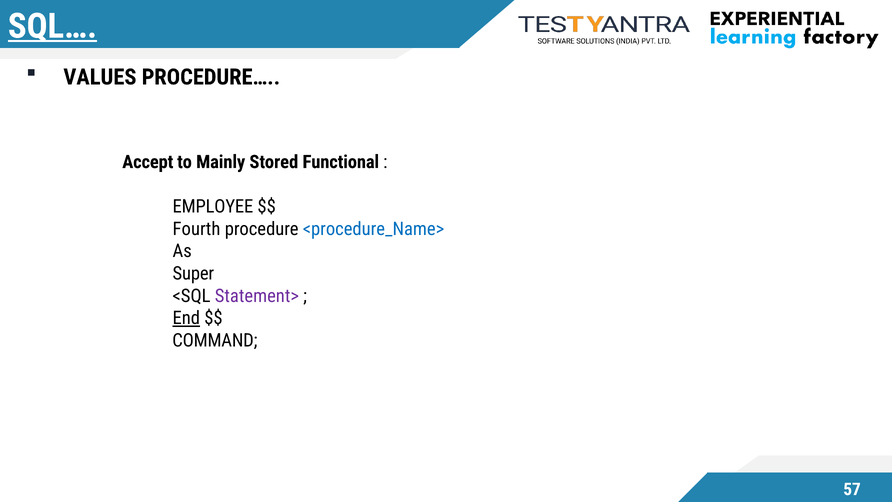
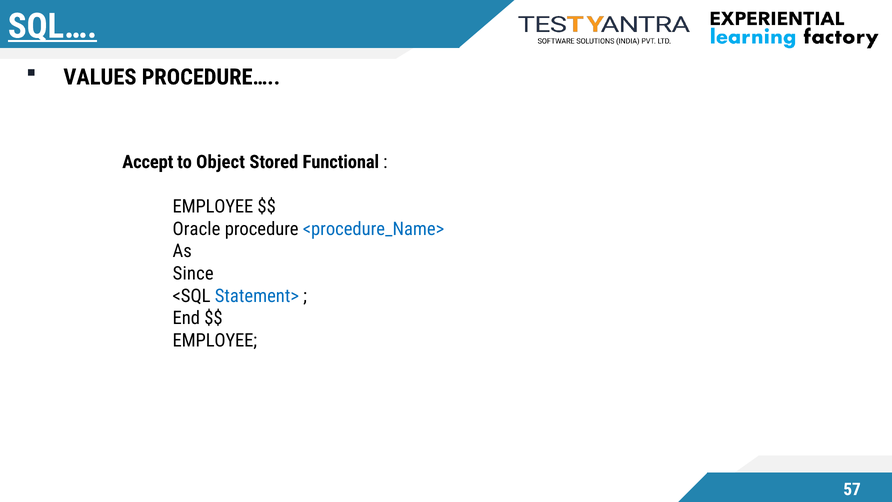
Mainly: Mainly -> Object (221, 162)
Fourth: Fourth -> Oracle (196, 229)
Super: Super -> Since (193, 273)
Statement> colour: purple -> blue (257, 296)
End underline: present -> none (186, 318)
COMMAND: COMMAND -> EMPLOYEE (215, 340)
